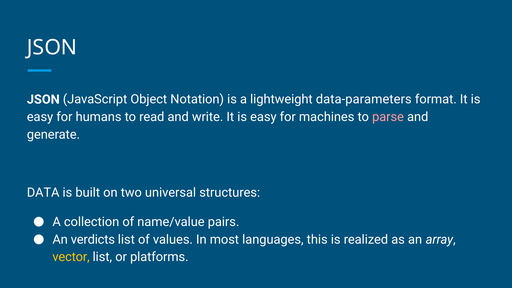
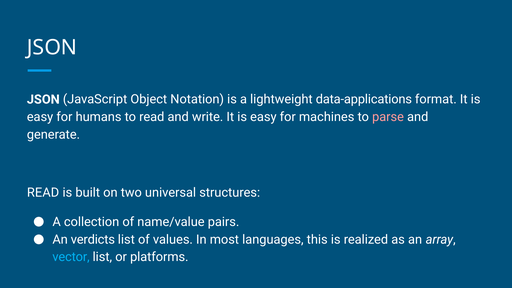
data-parameters: data-parameters -> data-applications (364, 99)
DATA: DATA -> READ (43, 193)
vector colour: yellow -> light blue (71, 257)
